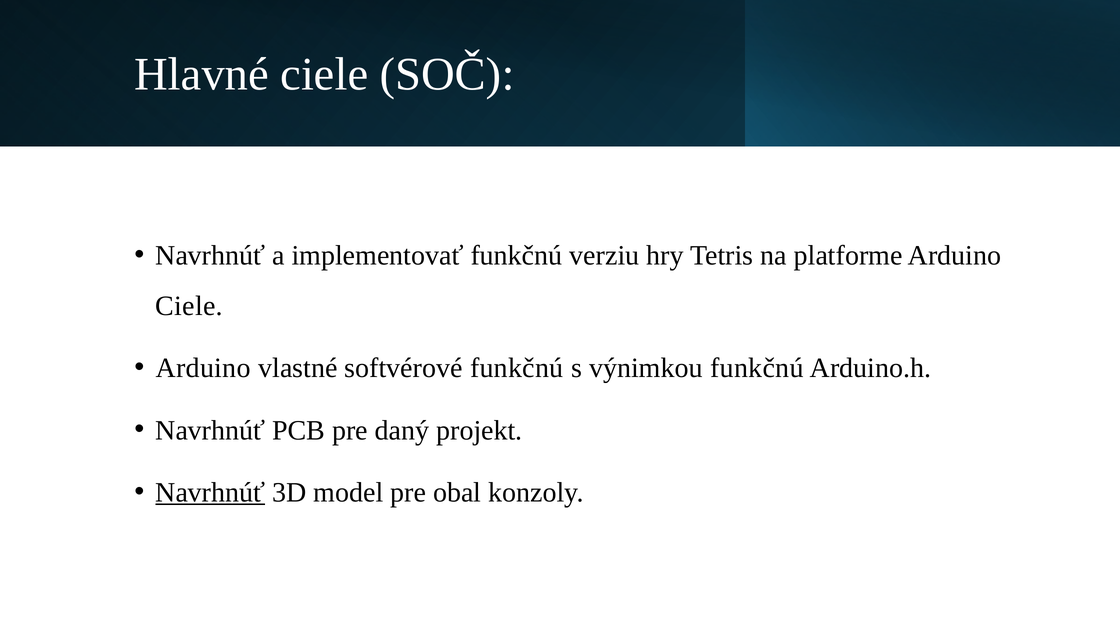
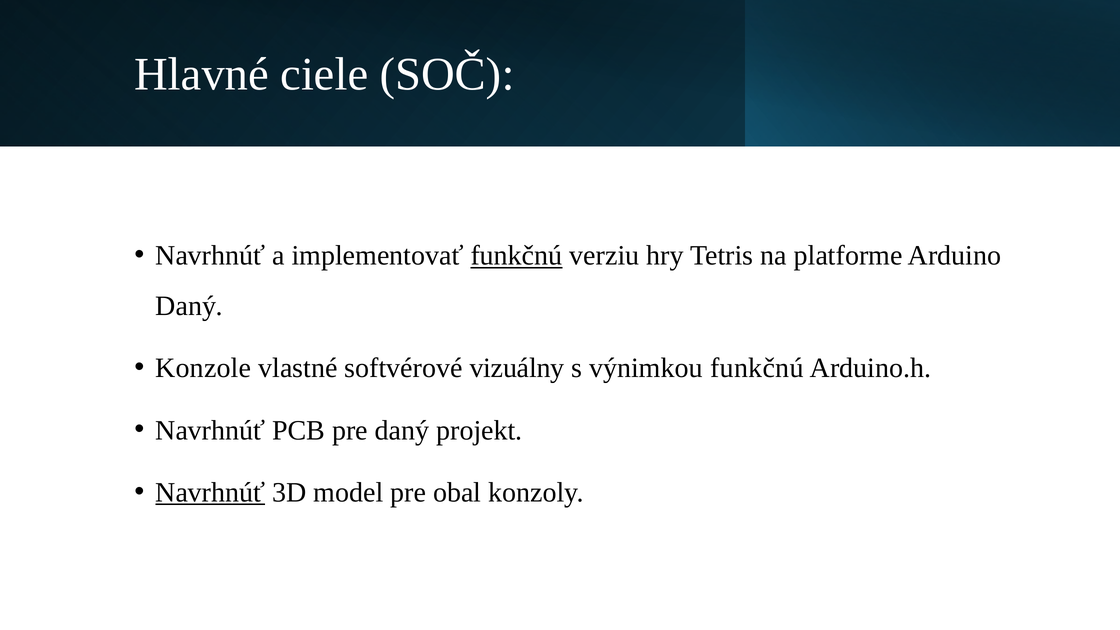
funkčnú underline: none -> present (517, 256)
Ciele: Ciele -> Daný (189, 306)
Arduino: Arduino -> Konzole (203, 368)
softvérové funkčnú: funkčnú -> vizuálny (517, 368)
